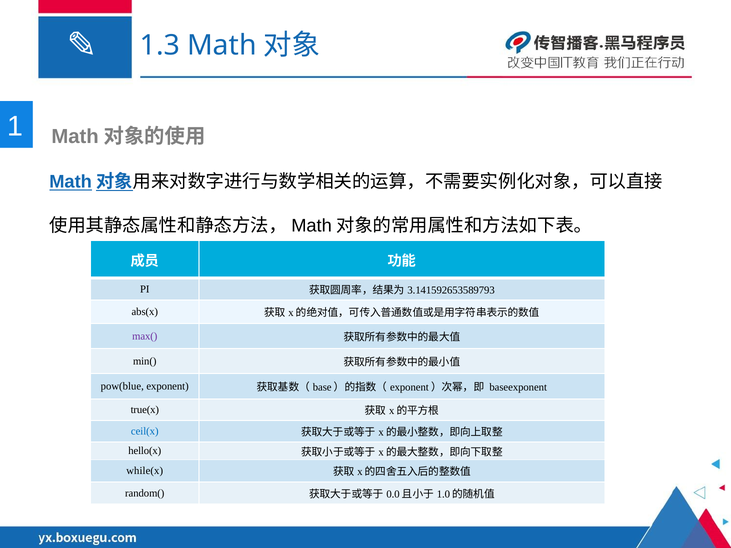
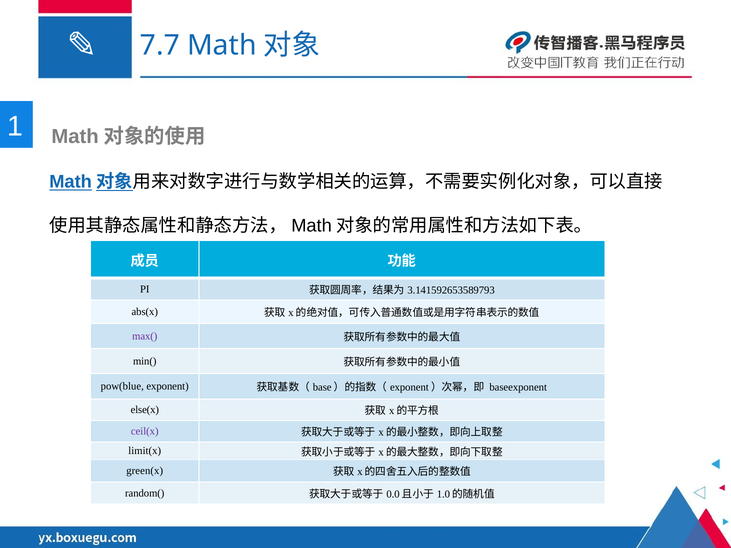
1.3: 1.3 -> 7.7 (160, 45)
true(x: true(x -> else(x (145, 410)
ceil(x colour: blue -> purple (145, 432)
hello(x: hello(x -> limit(x (145, 451)
while(x: while(x -> green(x (145, 471)
